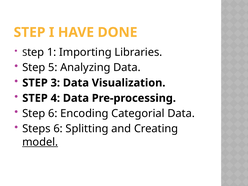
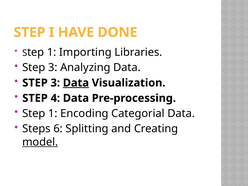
5: 5 -> 3 (53, 68)
Data underline: none -> present (76, 83)
Step 6: 6 -> 1 (53, 113)
